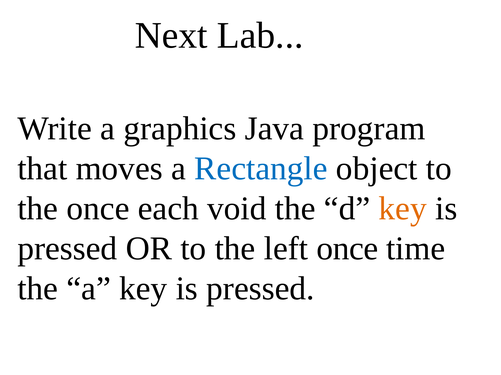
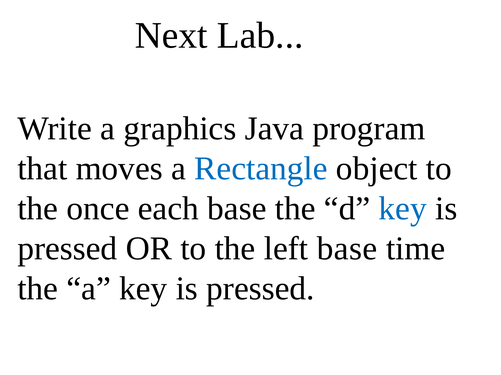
each void: void -> base (237, 209)
key colour: orange -> blue (403, 209)
left once: once -> base (347, 249)
